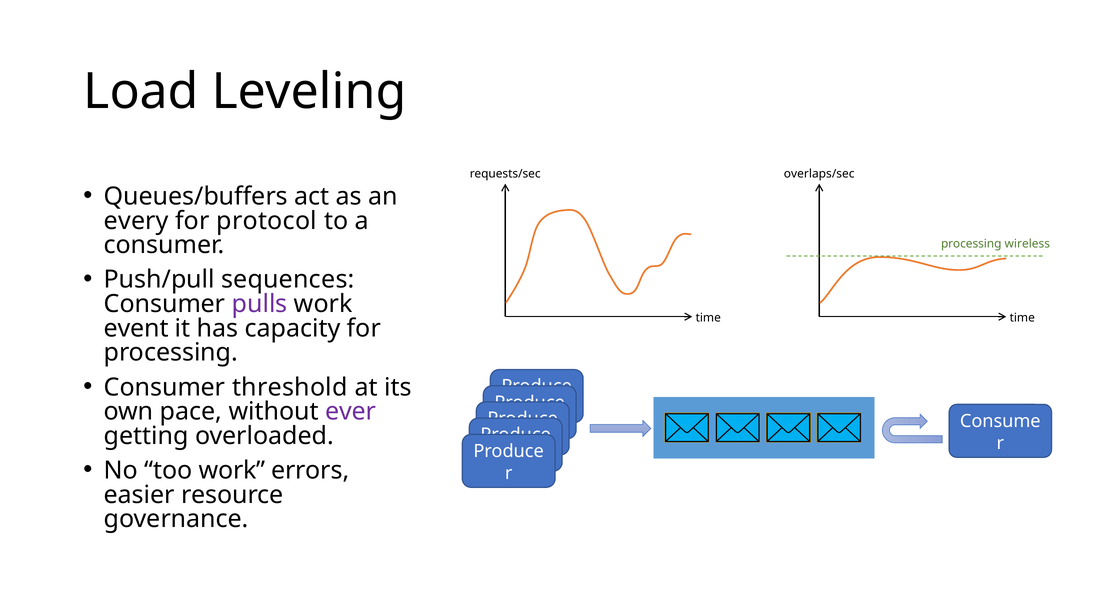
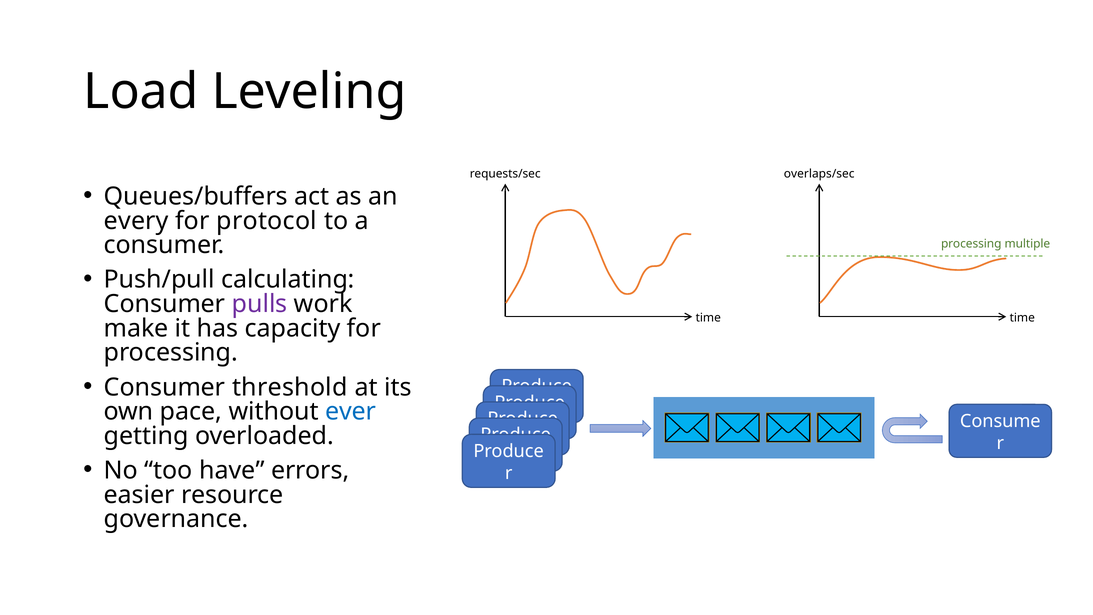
wireless: wireless -> multiple (1027, 244)
sequences: sequences -> calculating (288, 280)
event: event -> make (136, 328)
ever colour: purple -> blue (351, 411)
too work: work -> have (232, 470)
